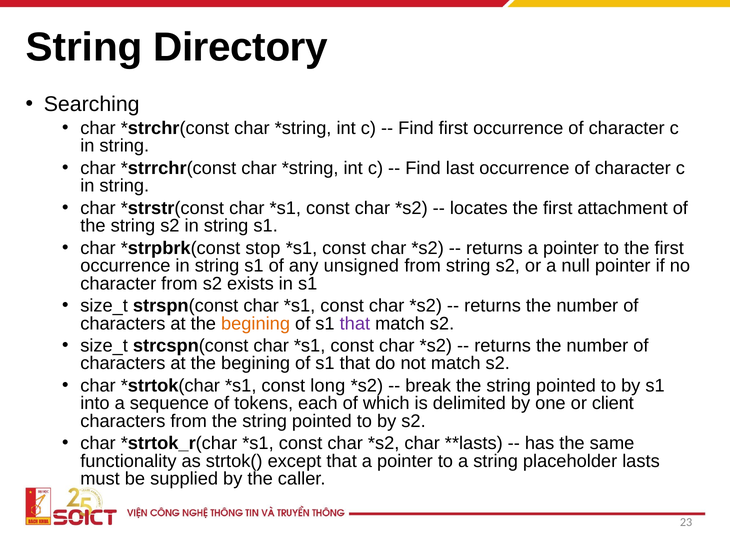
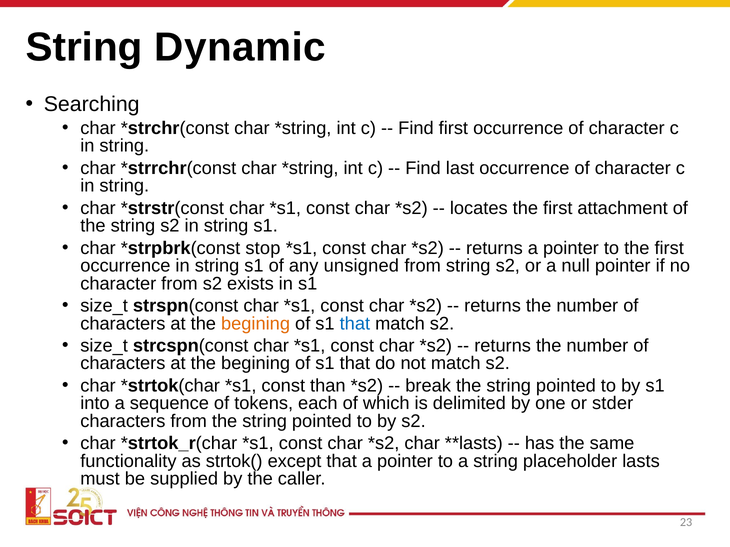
Directory: Directory -> Dynamic (240, 47)
that colour: purple -> blue (355, 324)
long: long -> than (328, 386)
client: client -> stder (613, 404)
